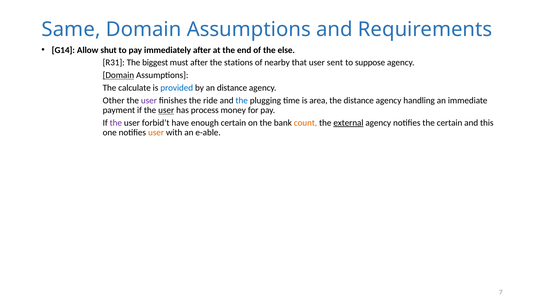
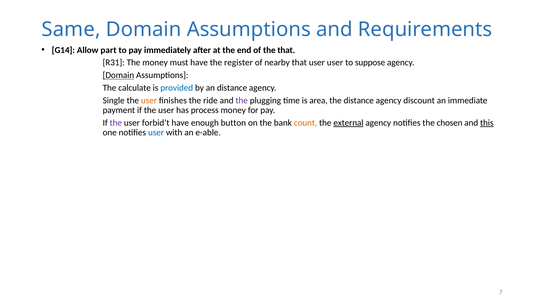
shut: shut -> part (109, 50)
the else: else -> that (286, 50)
The biggest: biggest -> money (155, 63)
must after: after -> have (199, 63)
stations: stations -> register (238, 63)
user sent: sent -> user (335, 63)
Other: Other -> Single (114, 100)
user colour: purple -> orange (149, 100)
the colour: blue -> purple (242, 100)
handling: handling -> discount (419, 100)
user underline: present -> none (166, 110)
enough certain: certain -> button (233, 123)
the certain: certain -> chosen (450, 123)
this underline: none -> present (487, 123)
user colour: orange -> blue (156, 133)
